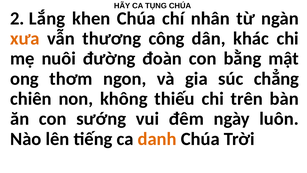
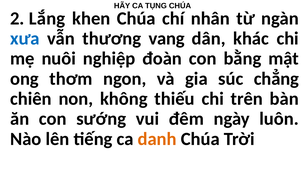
xưa colour: orange -> blue (25, 38)
công: công -> vang (167, 38)
đường: đường -> nghiệp (109, 58)
